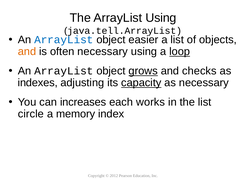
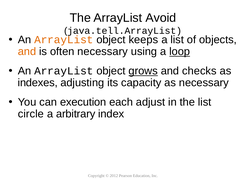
ArrayList Using: Using -> Avoid (161, 18)
ArrayList colour: blue -> orange (64, 40)
easier: easier -> keeps (143, 40)
capacity underline: present -> none (141, 83)
increases: increases -> execution (83, 102)
works: works -> adjust (151, 102)
memory: memory -> arbitrary (76, 114)
